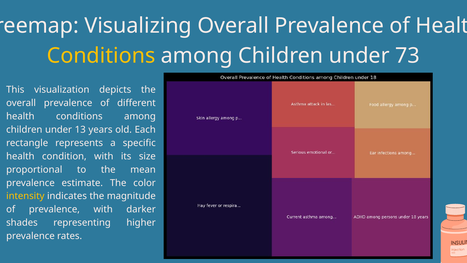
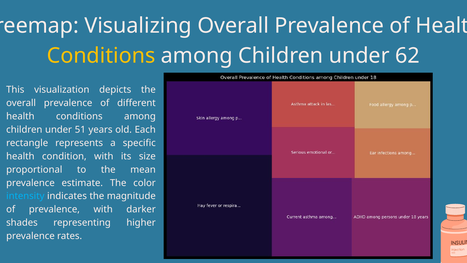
73: 73 -> 62 (407, 56)
13: 13 -> 51 (80, 129)
intensity colour: yellow -> light blue (25, 196)
